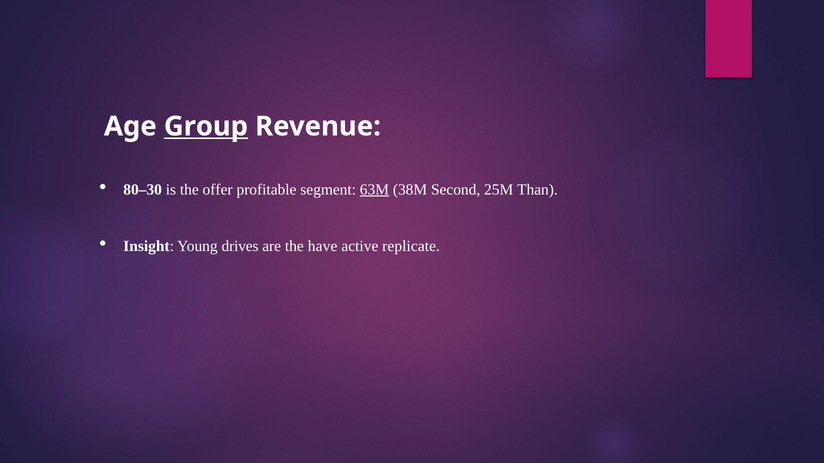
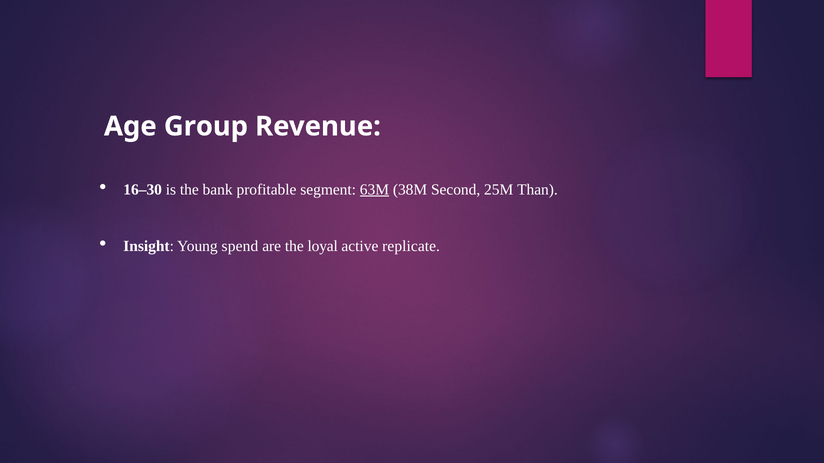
Group underline: present -> none (206, 126)
80–30: 80–30 -> 16–30 (143, 190)
offer: offer -> bank (218, 190)
drives: drives -> spend (240, 246)
have: have -> loyal (323, 246)
